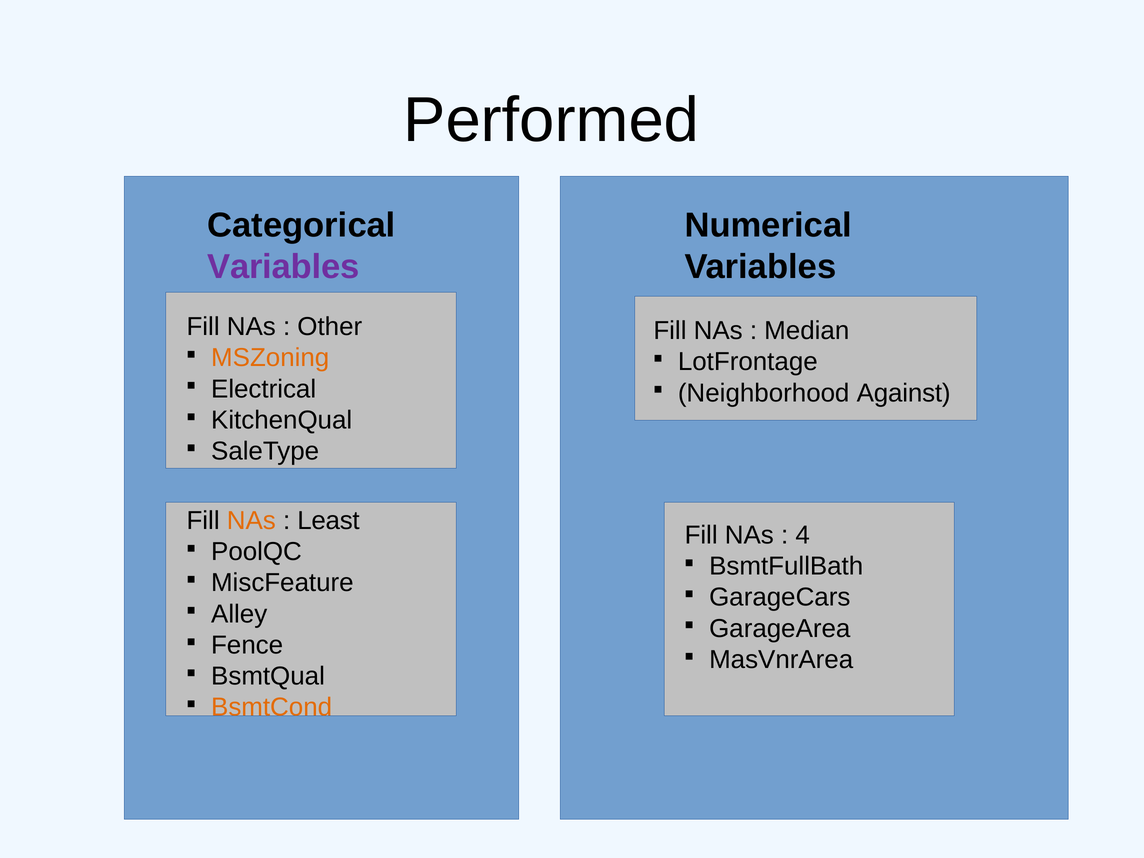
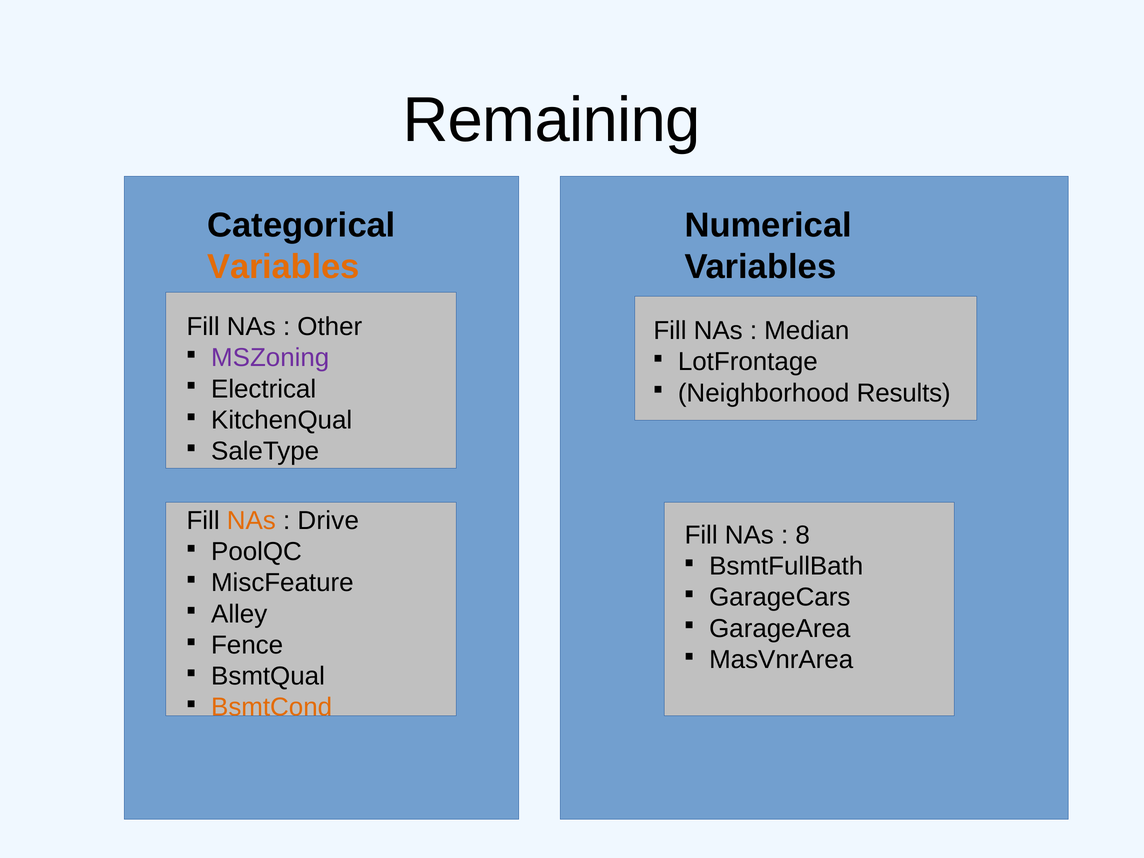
Performed: Performed -> Remaining (552, 120)
Variables colour: purple -> orange (283, 267)
MSZoning colour: orange -> purple (270, 358)
Against: Against -> Results (904, 393)
Least: Least -> Drive (328, 521)
4: 4 -> 8 (803, 536)
